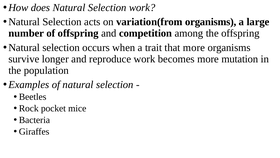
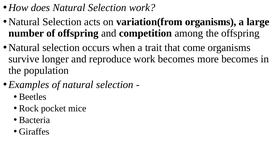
that more: more -> come (194, 47)
more mutation: mutation -> becomes (240, 59)
